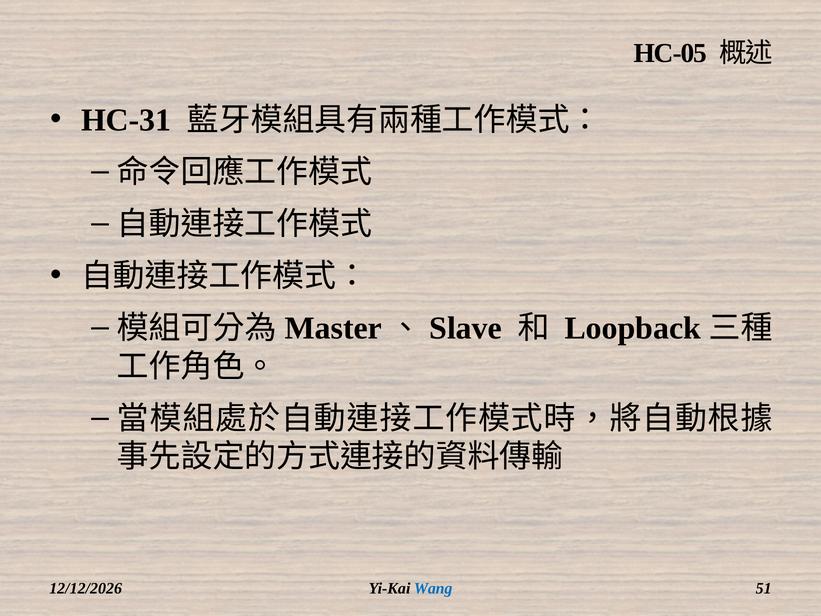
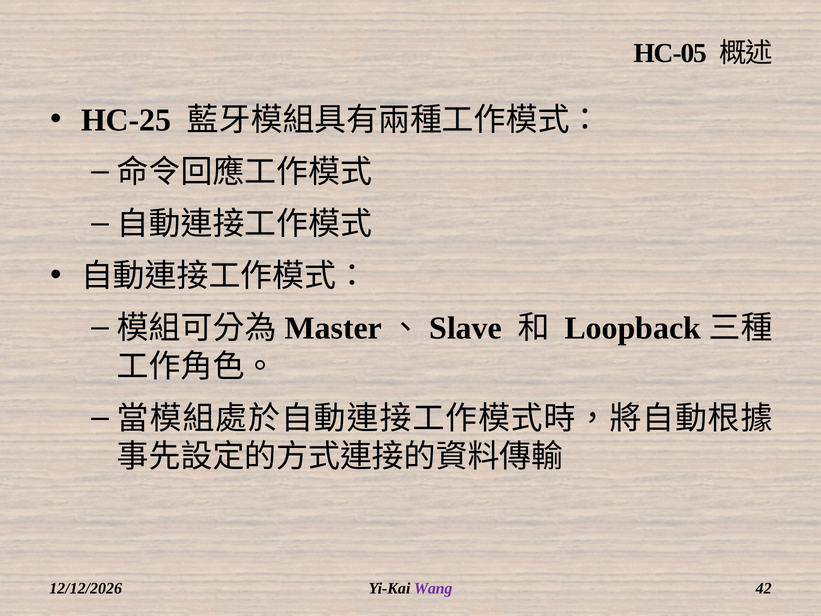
HC-31: HC-31 -> HC-25 (126, 120)
Wang colour: blue -> purple (433, 588)
51: 51 -> 42 (764, 588)
